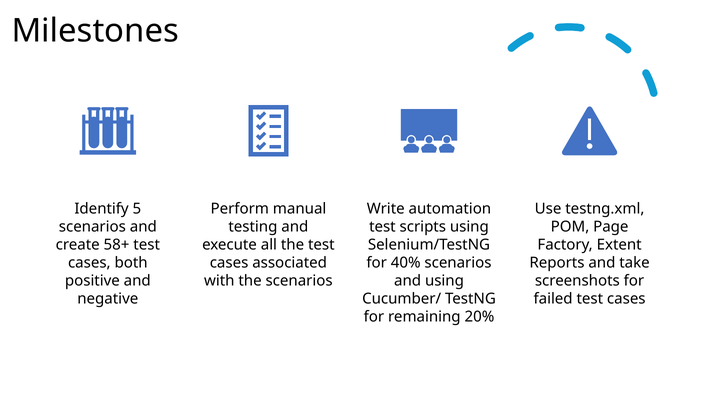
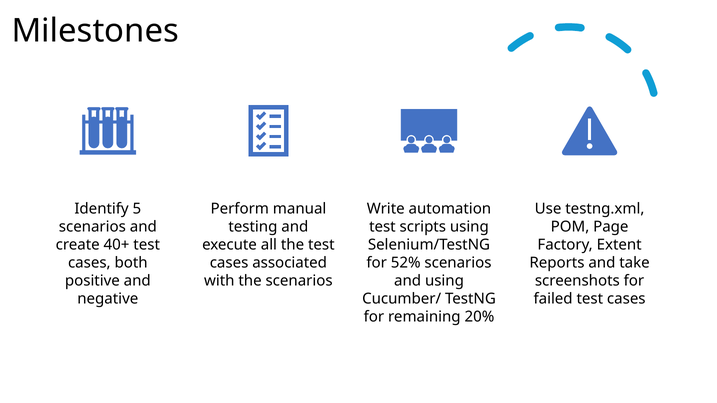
58+: 58+ -> 40+ (117, 245)
40%: 40% -> 52% (406, 263)
